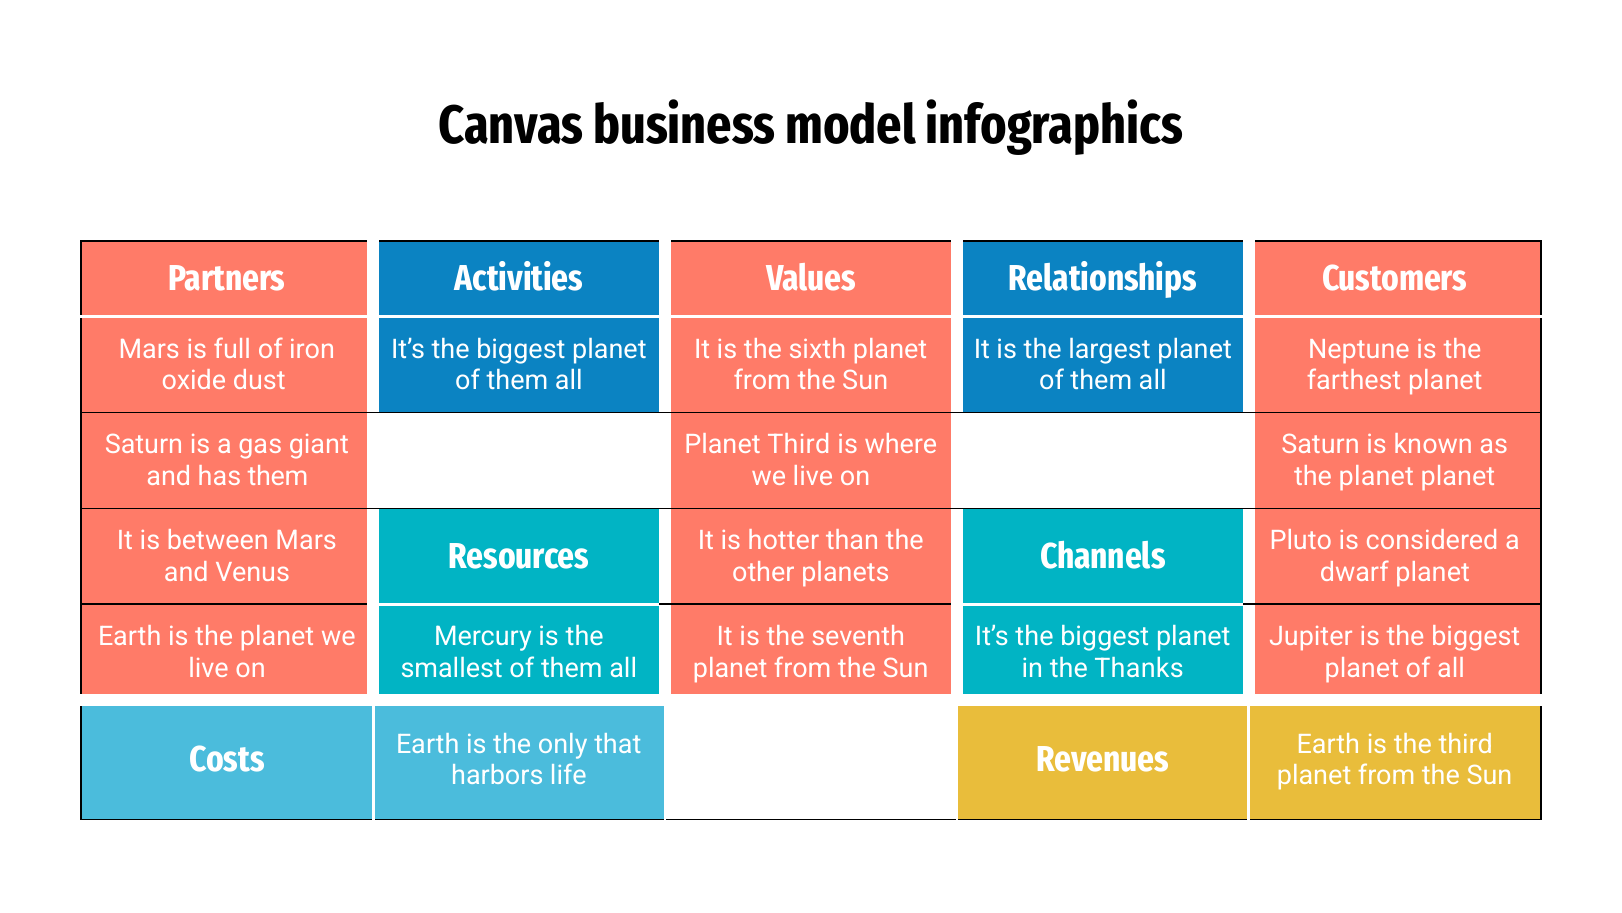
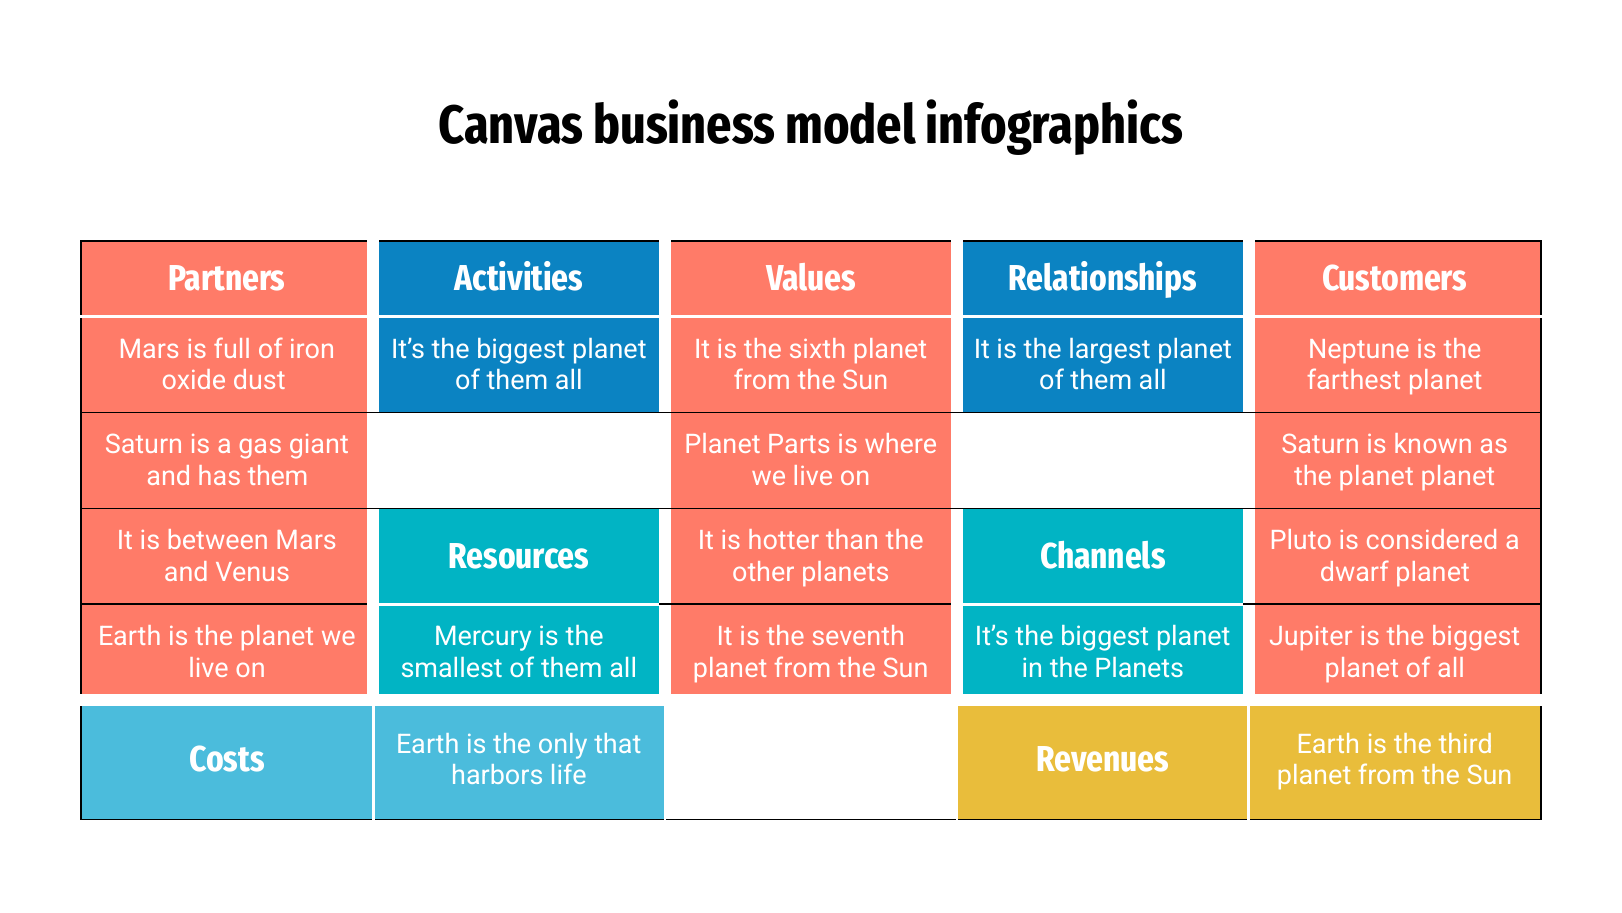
Planet Third: Third -> Parts (799, 445)
the Thanks: Thanks -> Planets (1139, 668)
